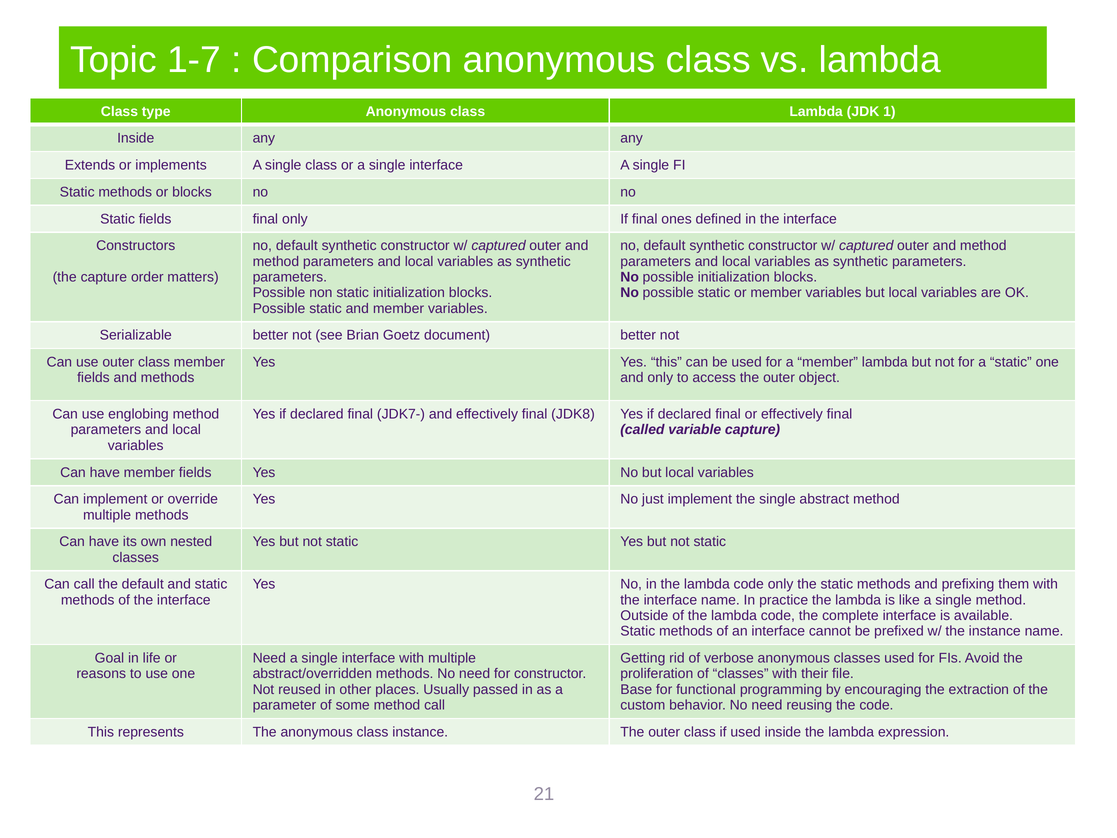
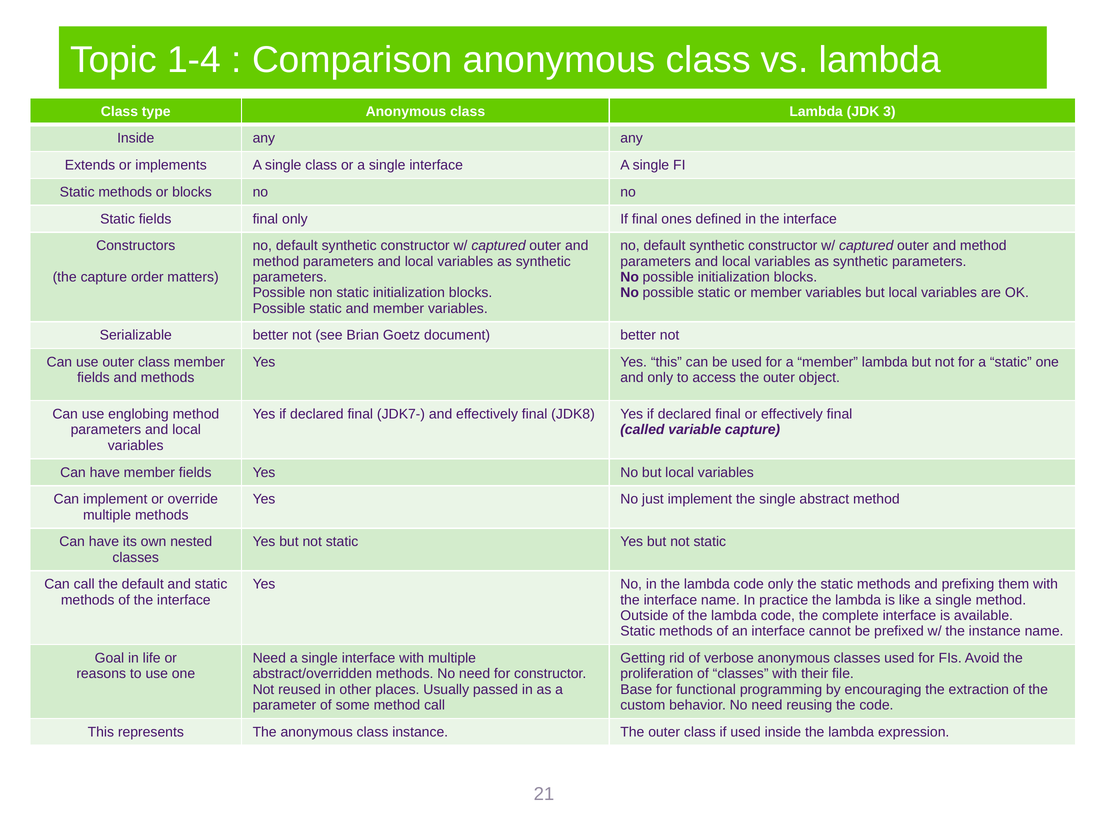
1-7: 1-7 -> 1-4 (194, 60)
1: 1 -> 3 (889, 111)
